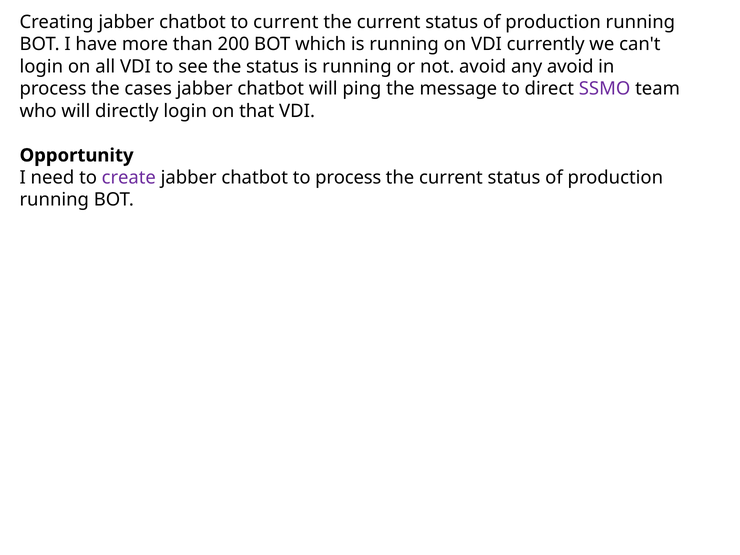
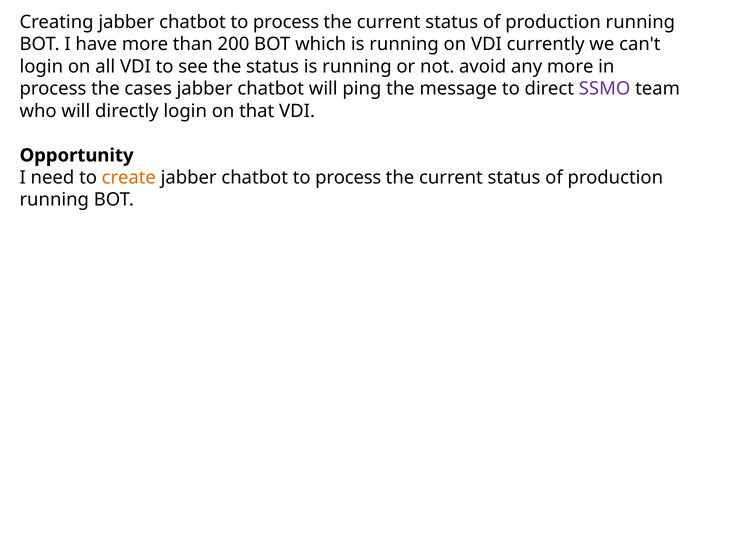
current: current -> process (286, 22)
any avoid: avoid -> more (570, 67)
create colour: purple -> orange (129, 178)
